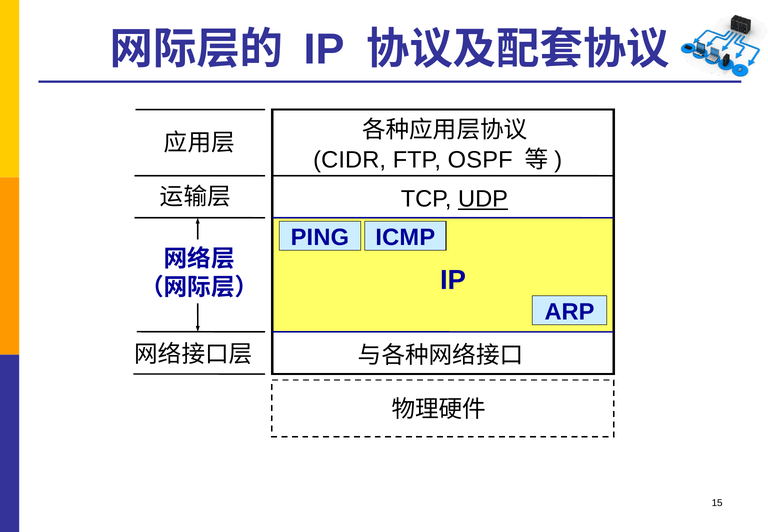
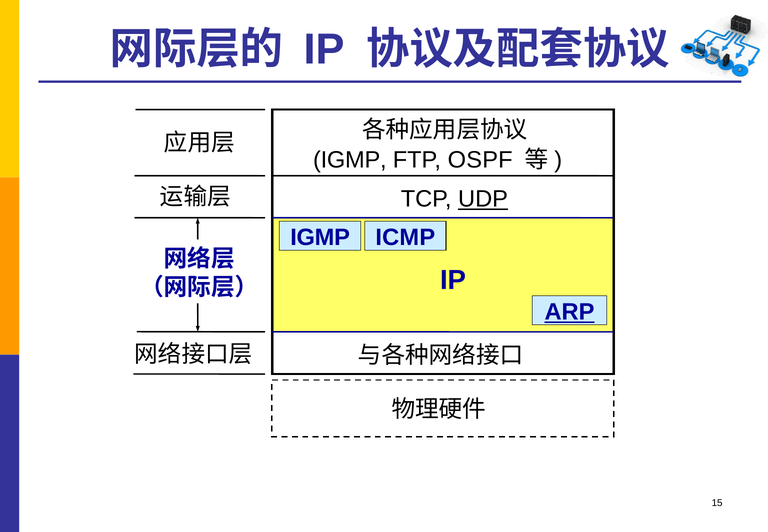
CIDR: CIDR -> IGMP (350, 160)
PING: PING -> IGMP (320, 237)
ARP underline: none -> present (569, 312)
